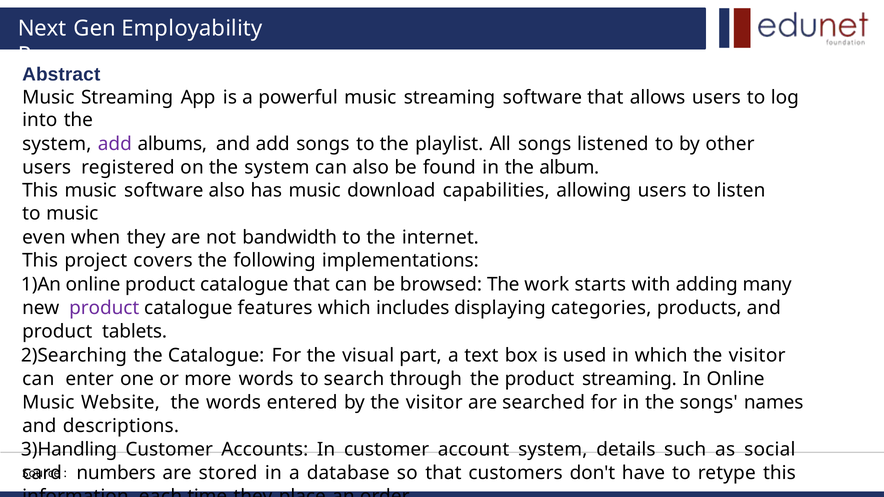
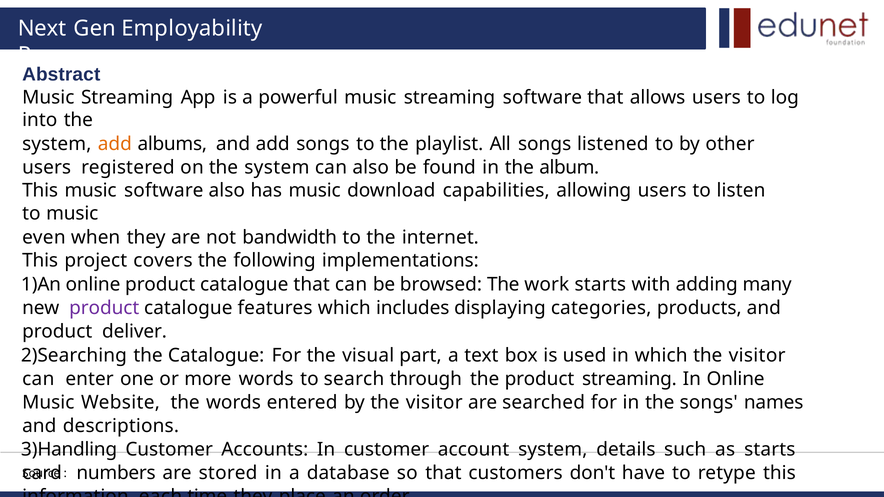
add colour: purple -> orange (115, 144)
tablets: tablets -> deliver (135, 332)
as social: social -> starts (770, 450)
